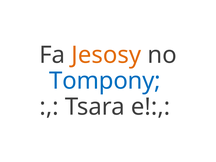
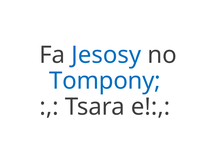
Jesosy colour: orange -> blue (106, 55)
